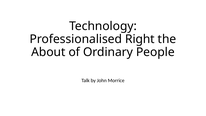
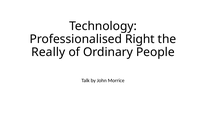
About: About -> Really (48, 52)
